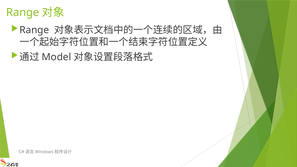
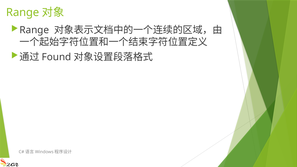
Model: Model -> Found (56, 57)
